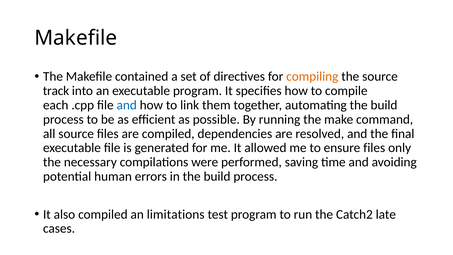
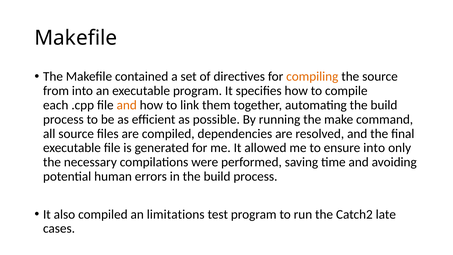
track: track -> from (56, 91)
and colour: blue -> orange (127, 105)
ensure files: files -> into (374, 148)
